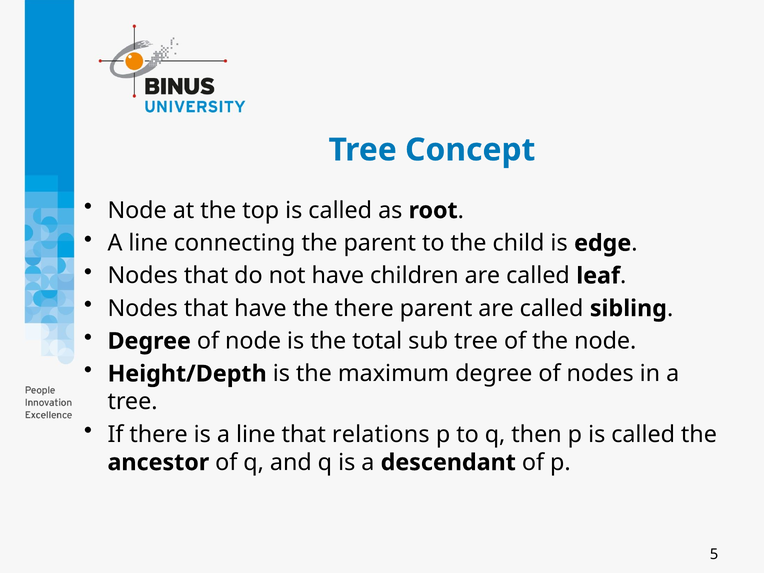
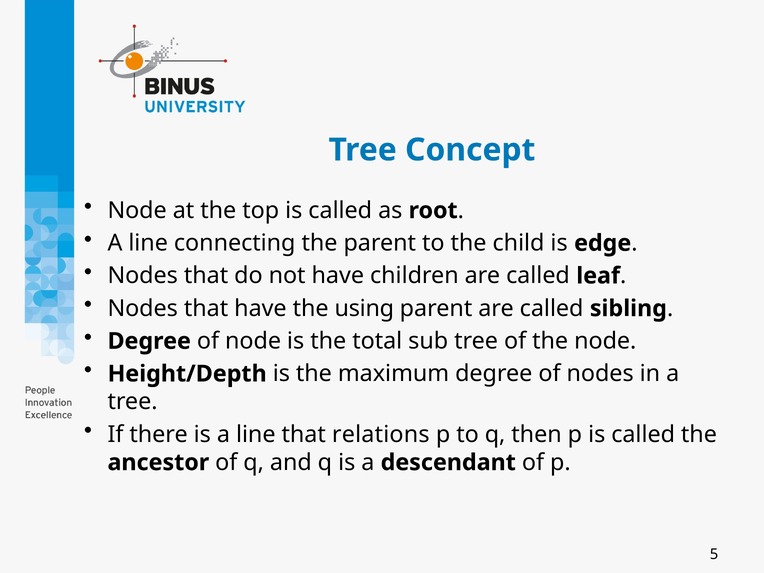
the there: there -> using (364, 308)
